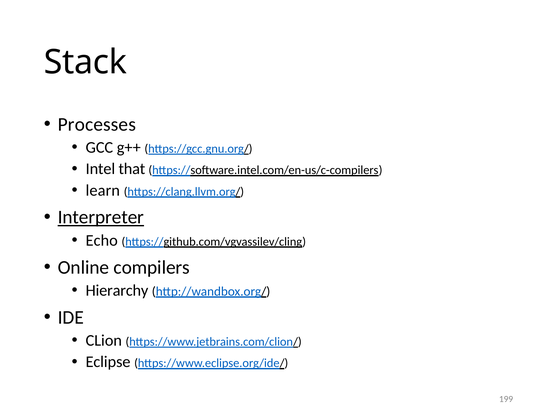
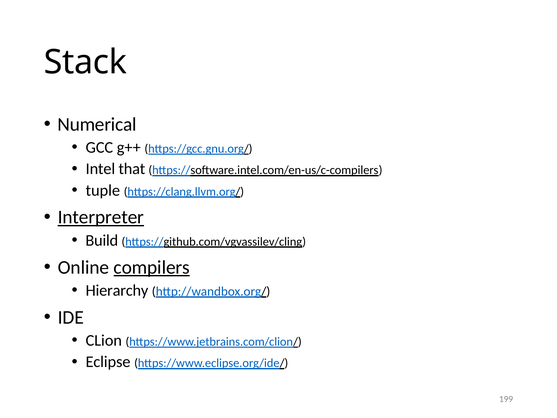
Processes: Processes -> Numerical (97, 124)
learn: learn -> tuple (103, 190)
Echo: Echo -> Build (102, 240)
compilers underline: none -> present (152, 267)
